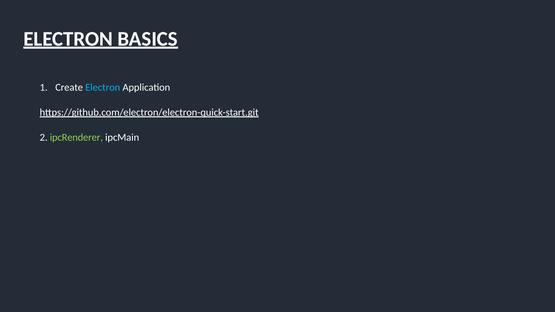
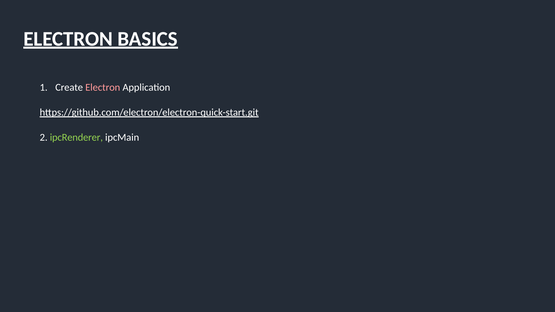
Electron colour: light blue -> pink (103, 87)
